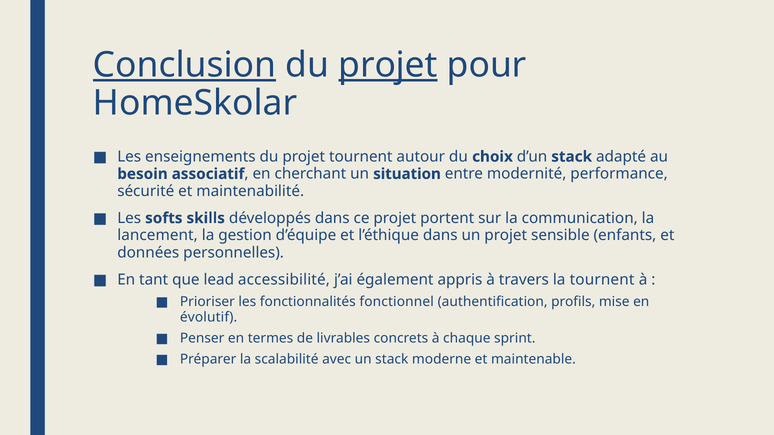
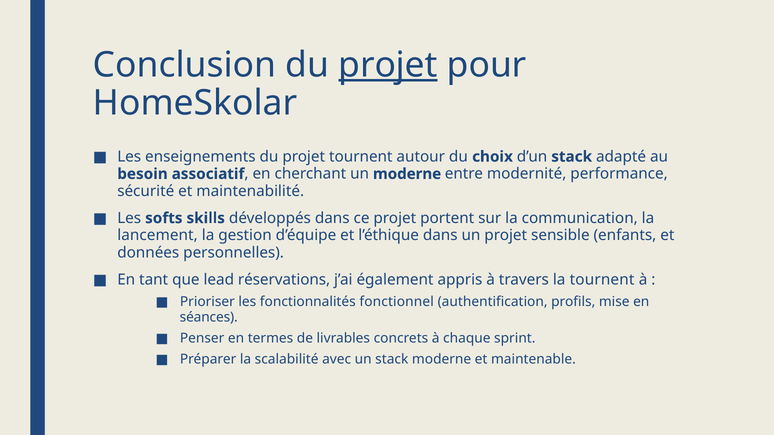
Conclusion underline: present -> none (185, 65)
un situation: situation -> moderne (407, 174)
accessibilité: accessibilité -> réservations (284, 280)
évolutif: évolutif -> séances (209, 317)
